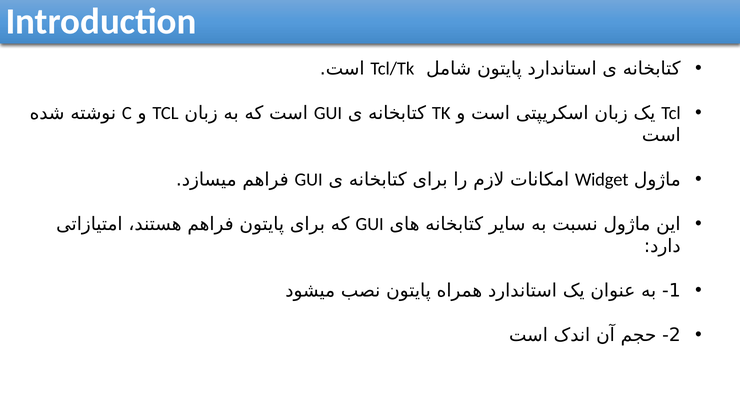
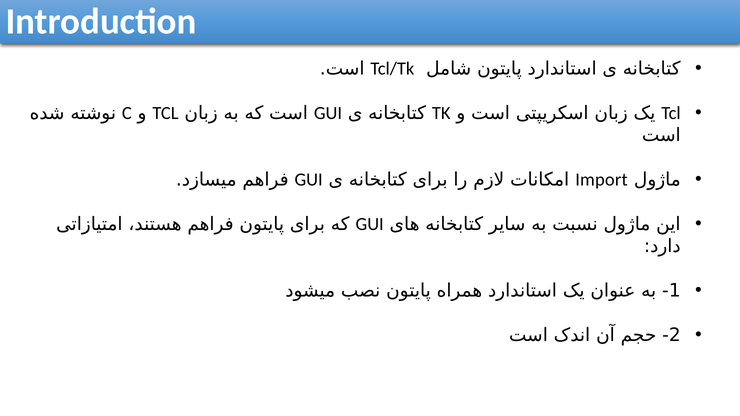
Widget: Widget -> Import (601, 180)
